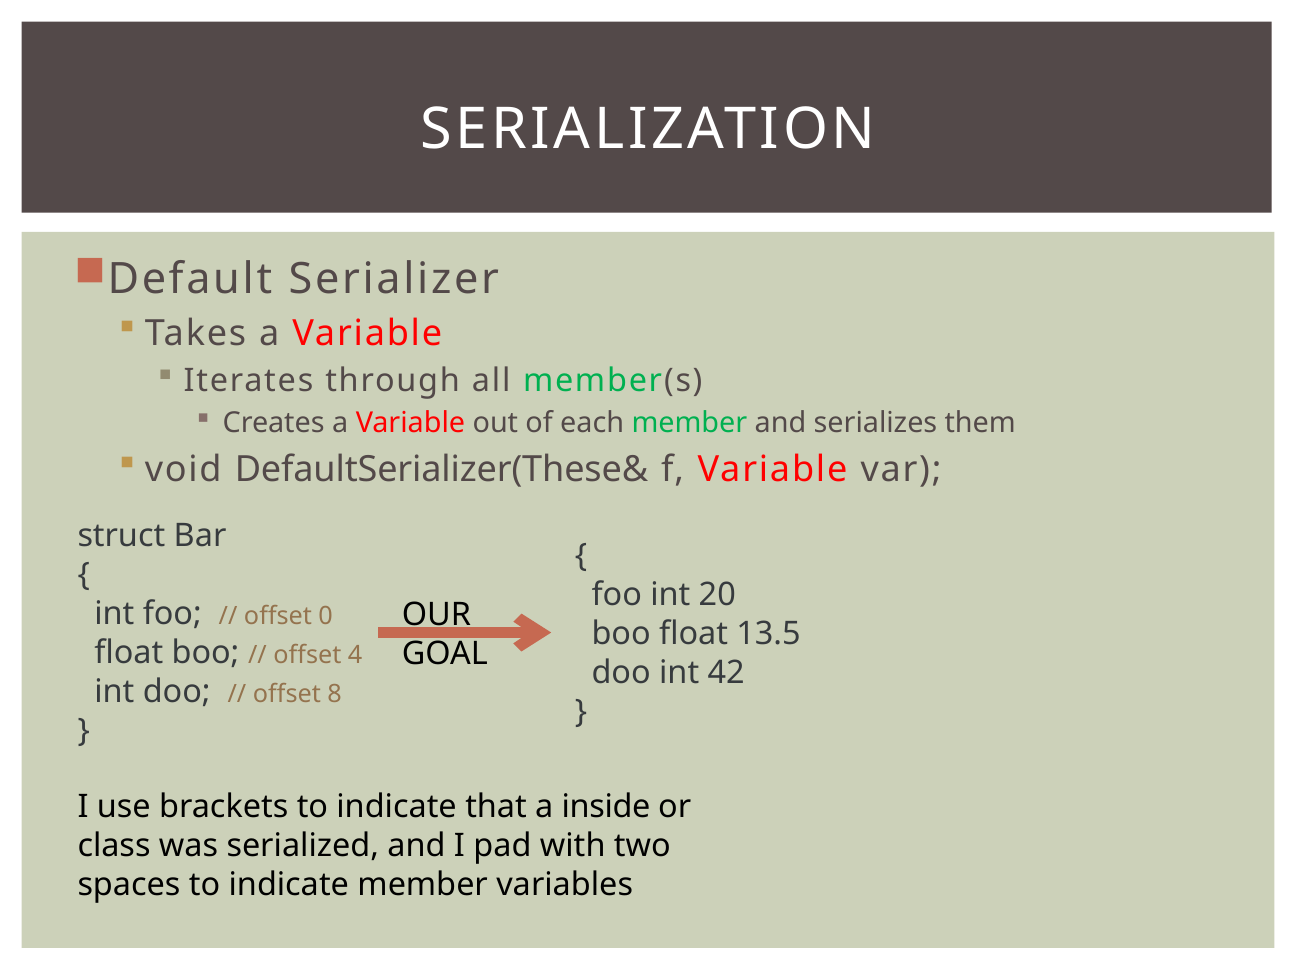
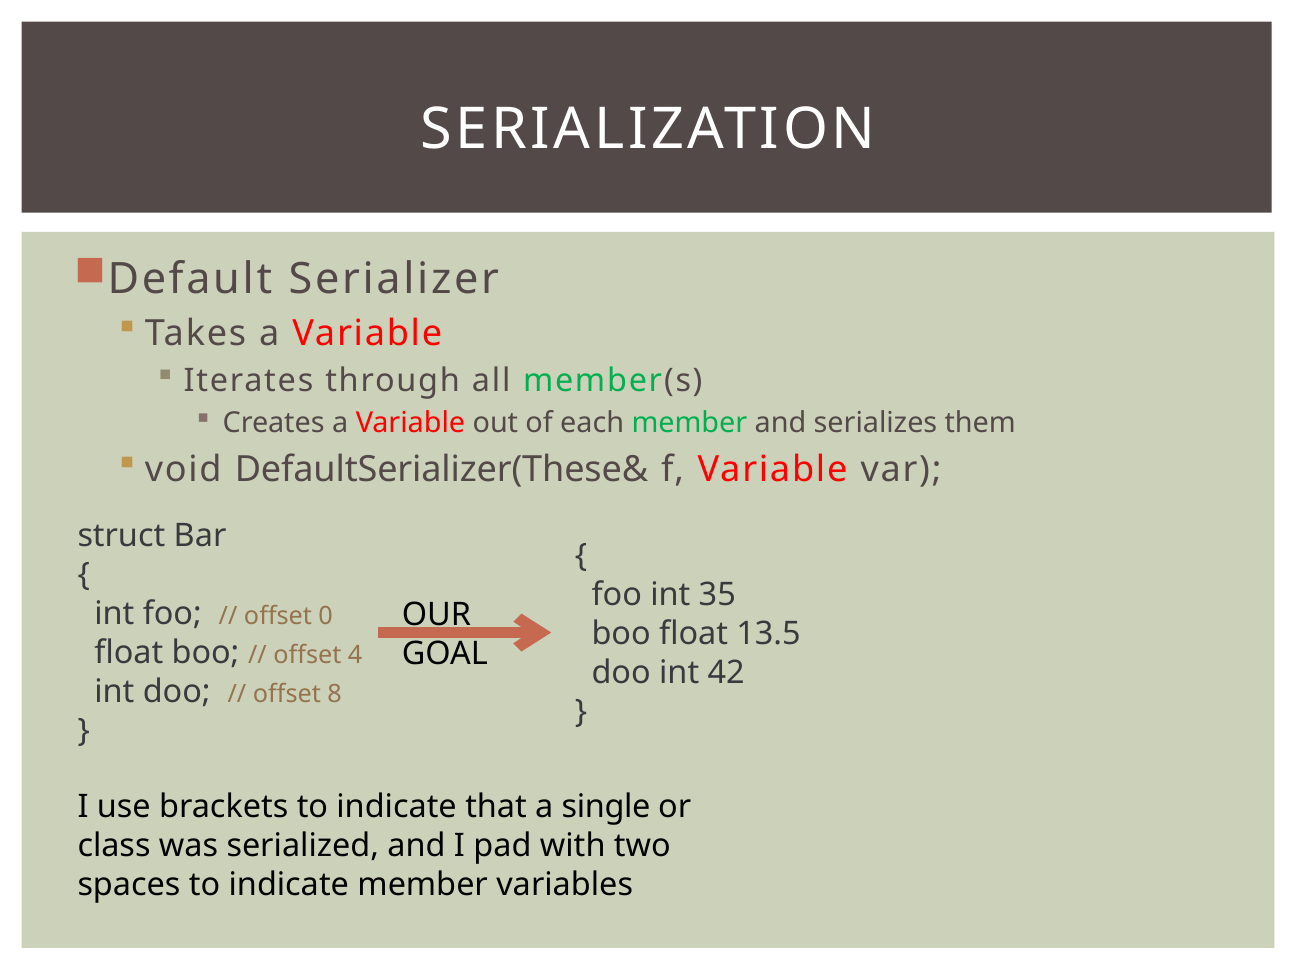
20: 20 -> 35 (717, 595)
inside: inside -> single (606, 806)
